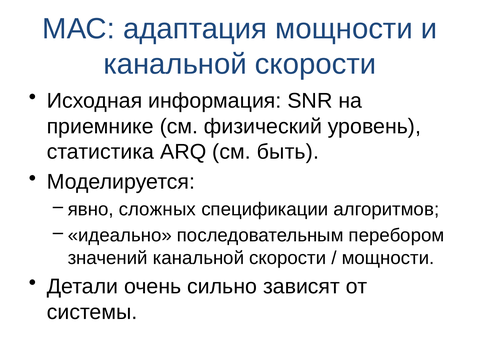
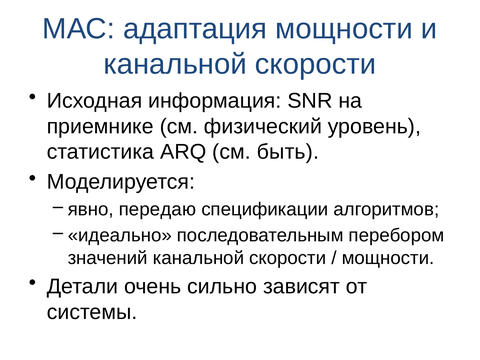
сложных: сложных -> передаю (157, 209)
